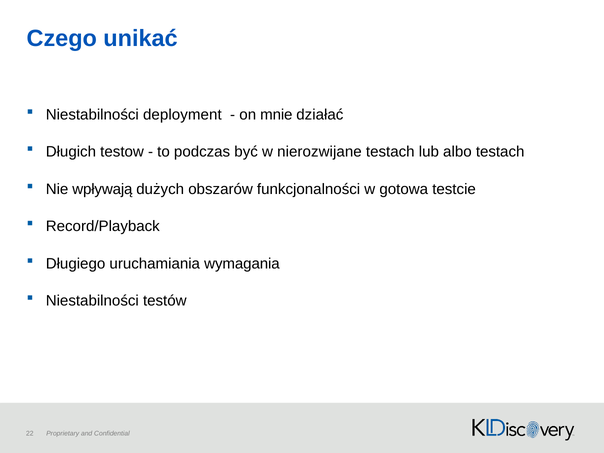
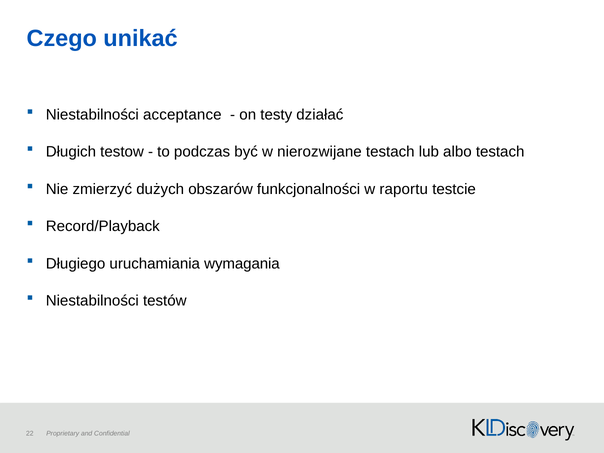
deployment: deployment -> acceptance (182, 115)
mnie: mnie -> testy (276, 115)
wpływają: wpływają -> zmierzyć (102, 189)
gotowa: gotowa -> raportu (404, 189)
